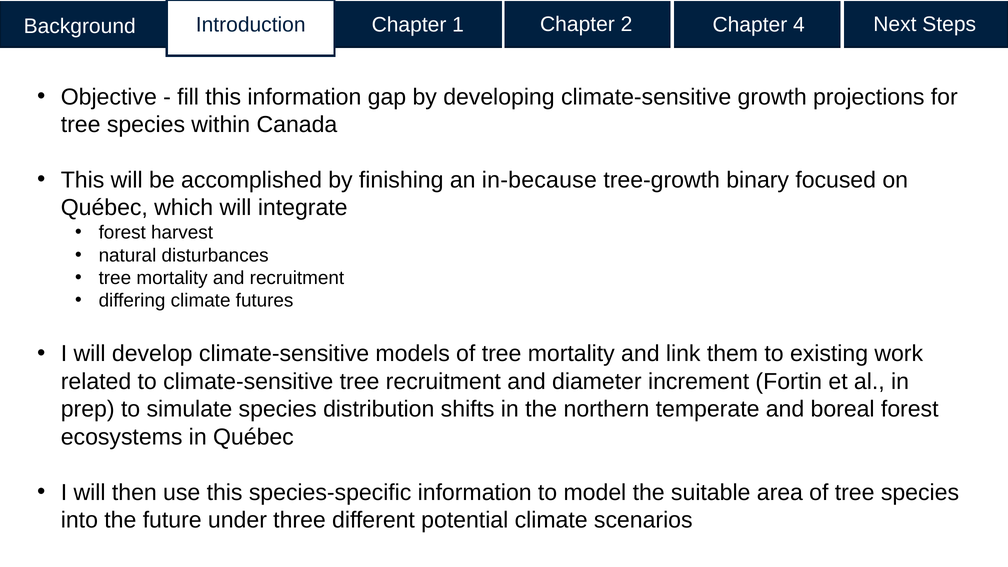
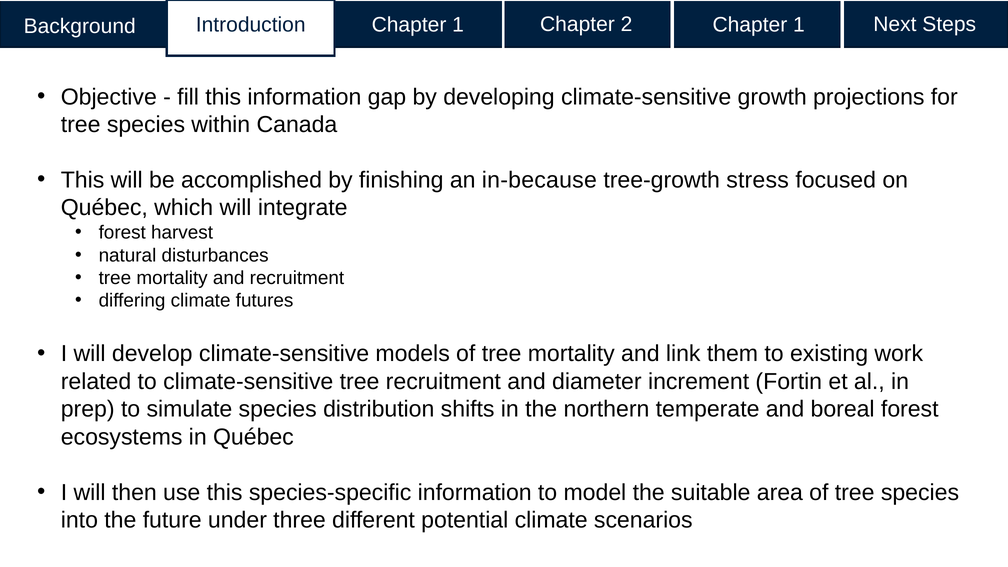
4: 4 -> 1 (799, 25)
binary: binary -> stress (758, 180)
